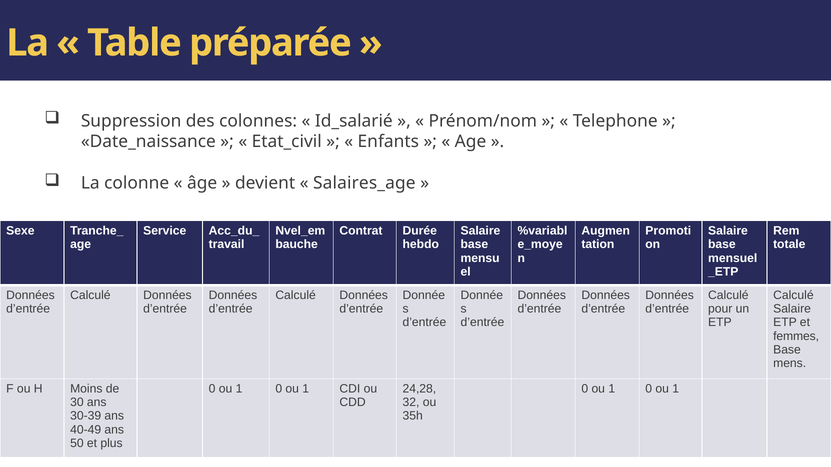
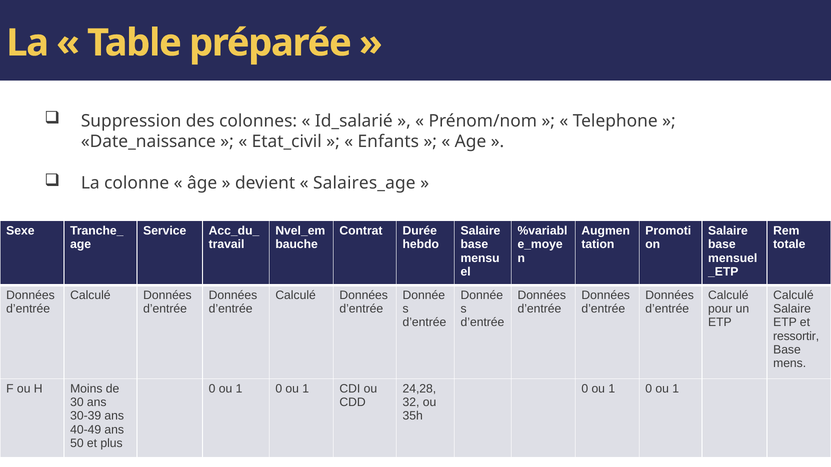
femmes: femmes -> ressortir (796, 336)
